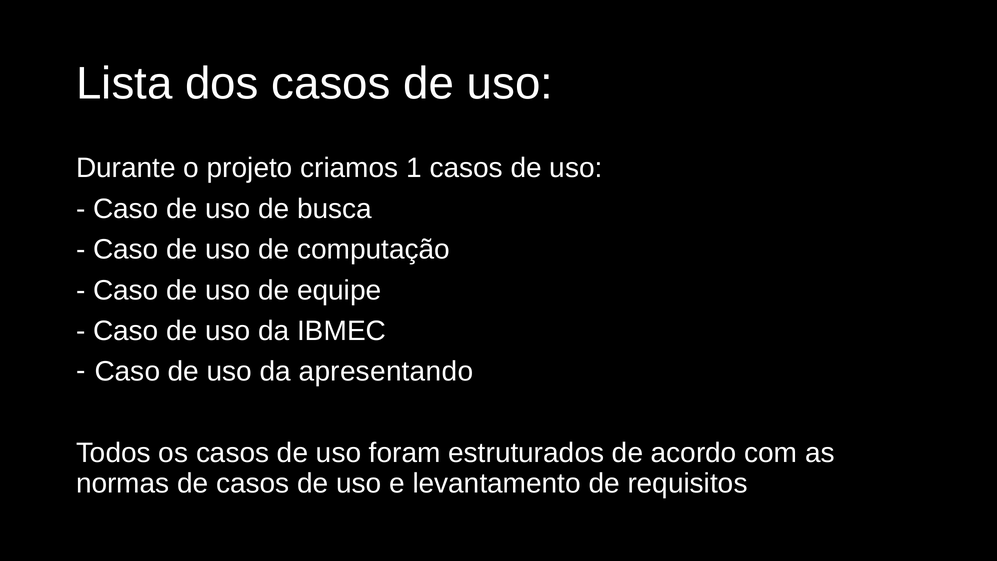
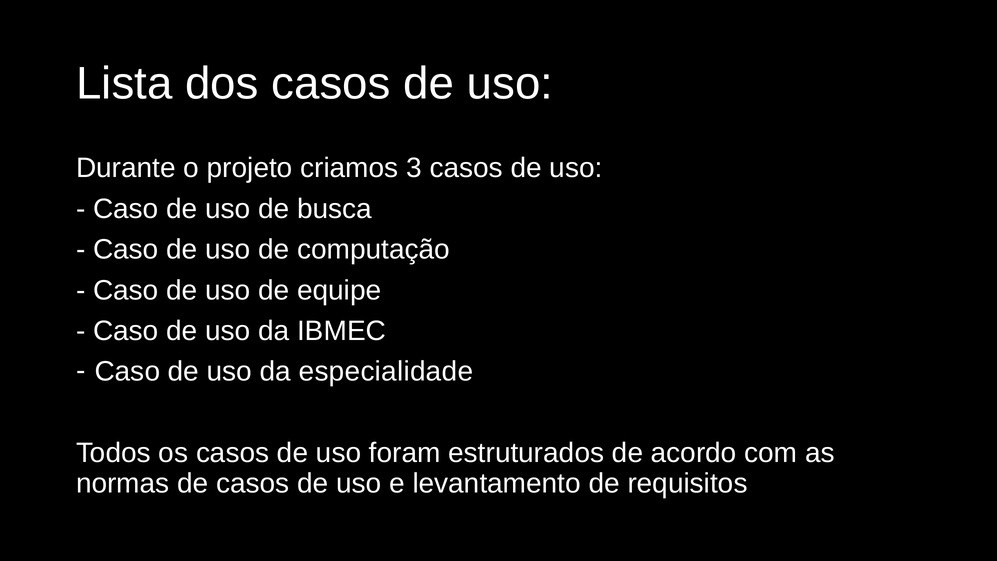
1: 1 -> 3 (414, 168)
apresentando: apresentando -> especialidade (386, 372)
